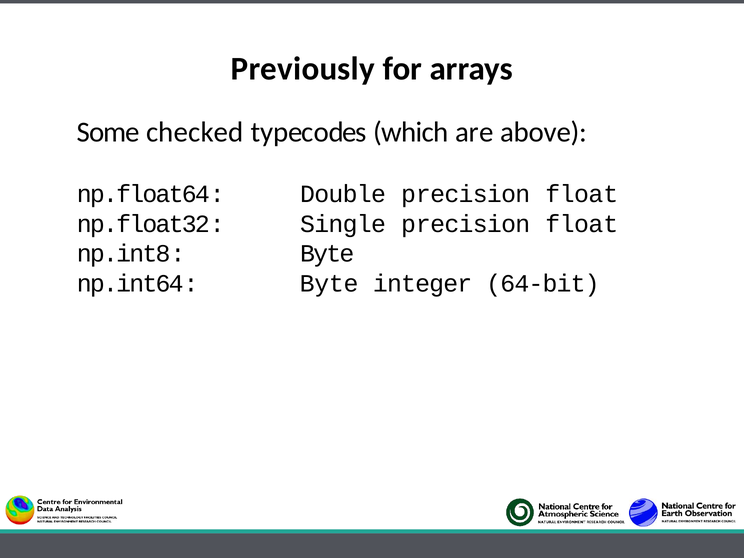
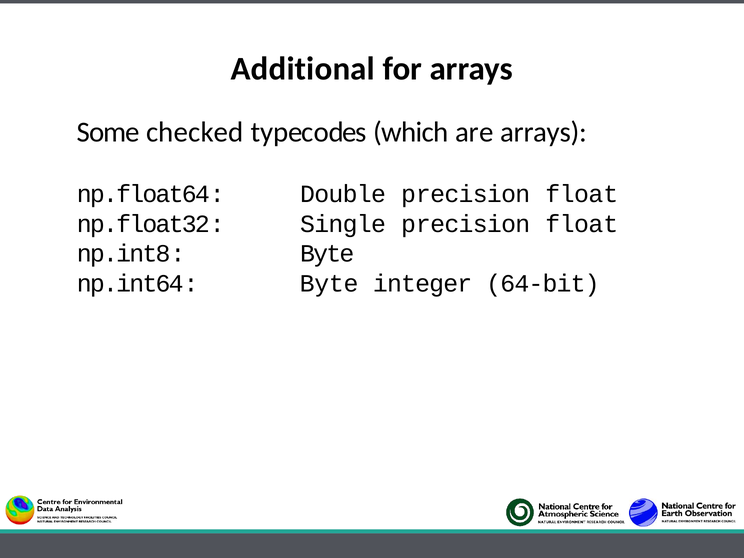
Previously: Previously -> Additional (303, 69)
are above: above -> arrays (544, 132)
